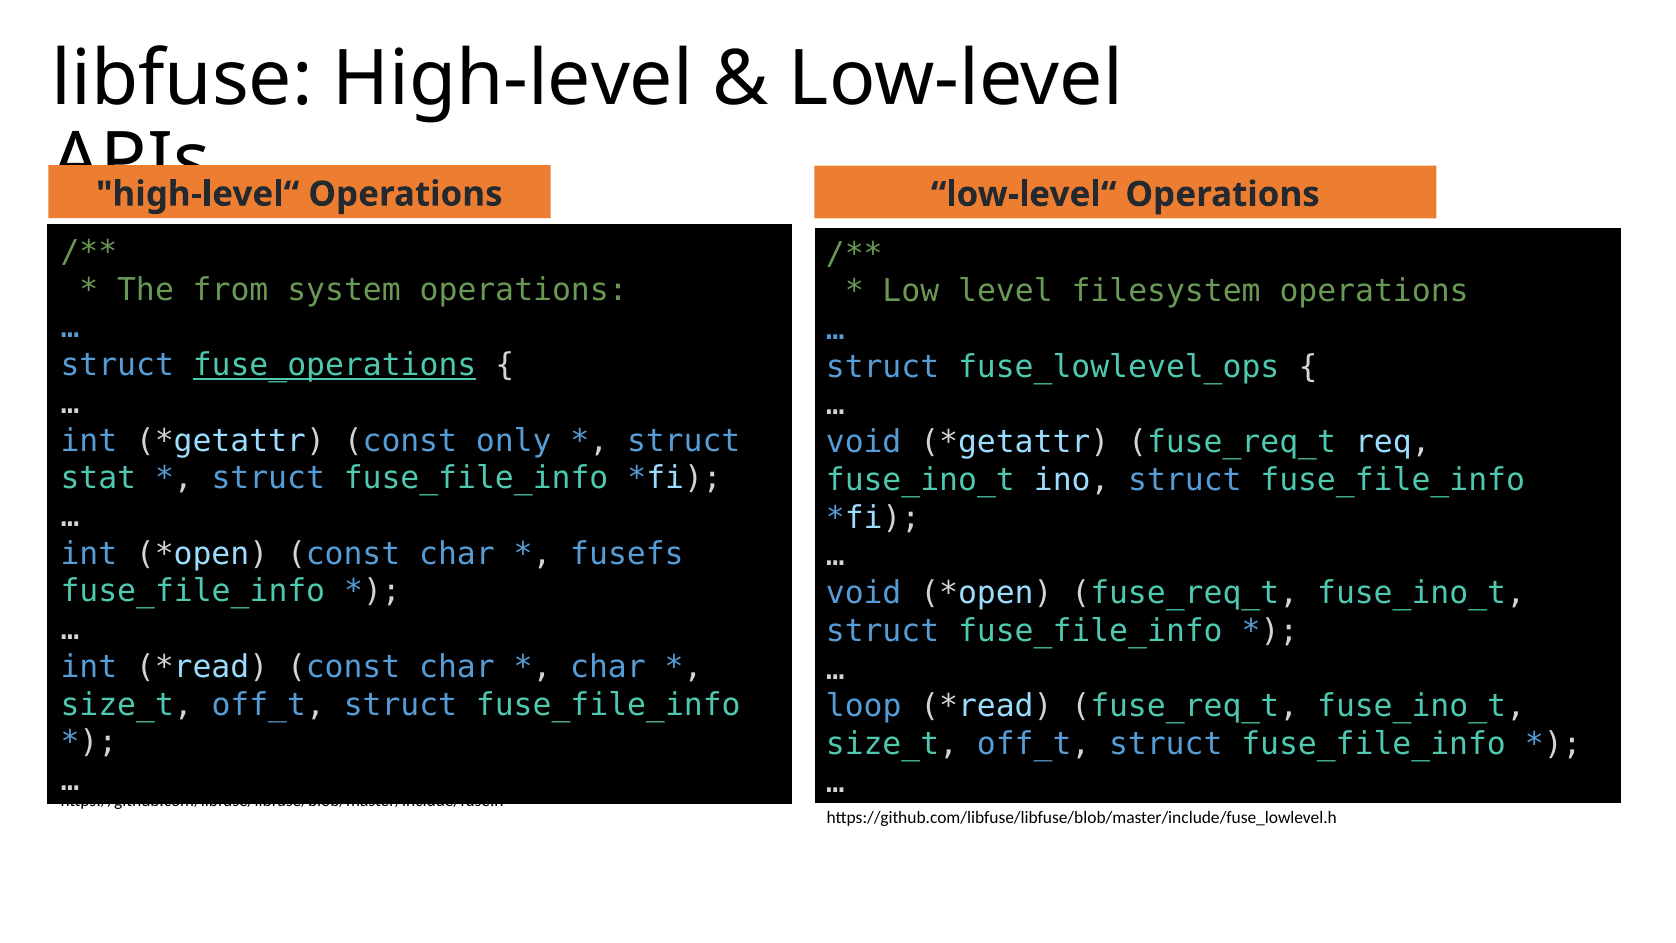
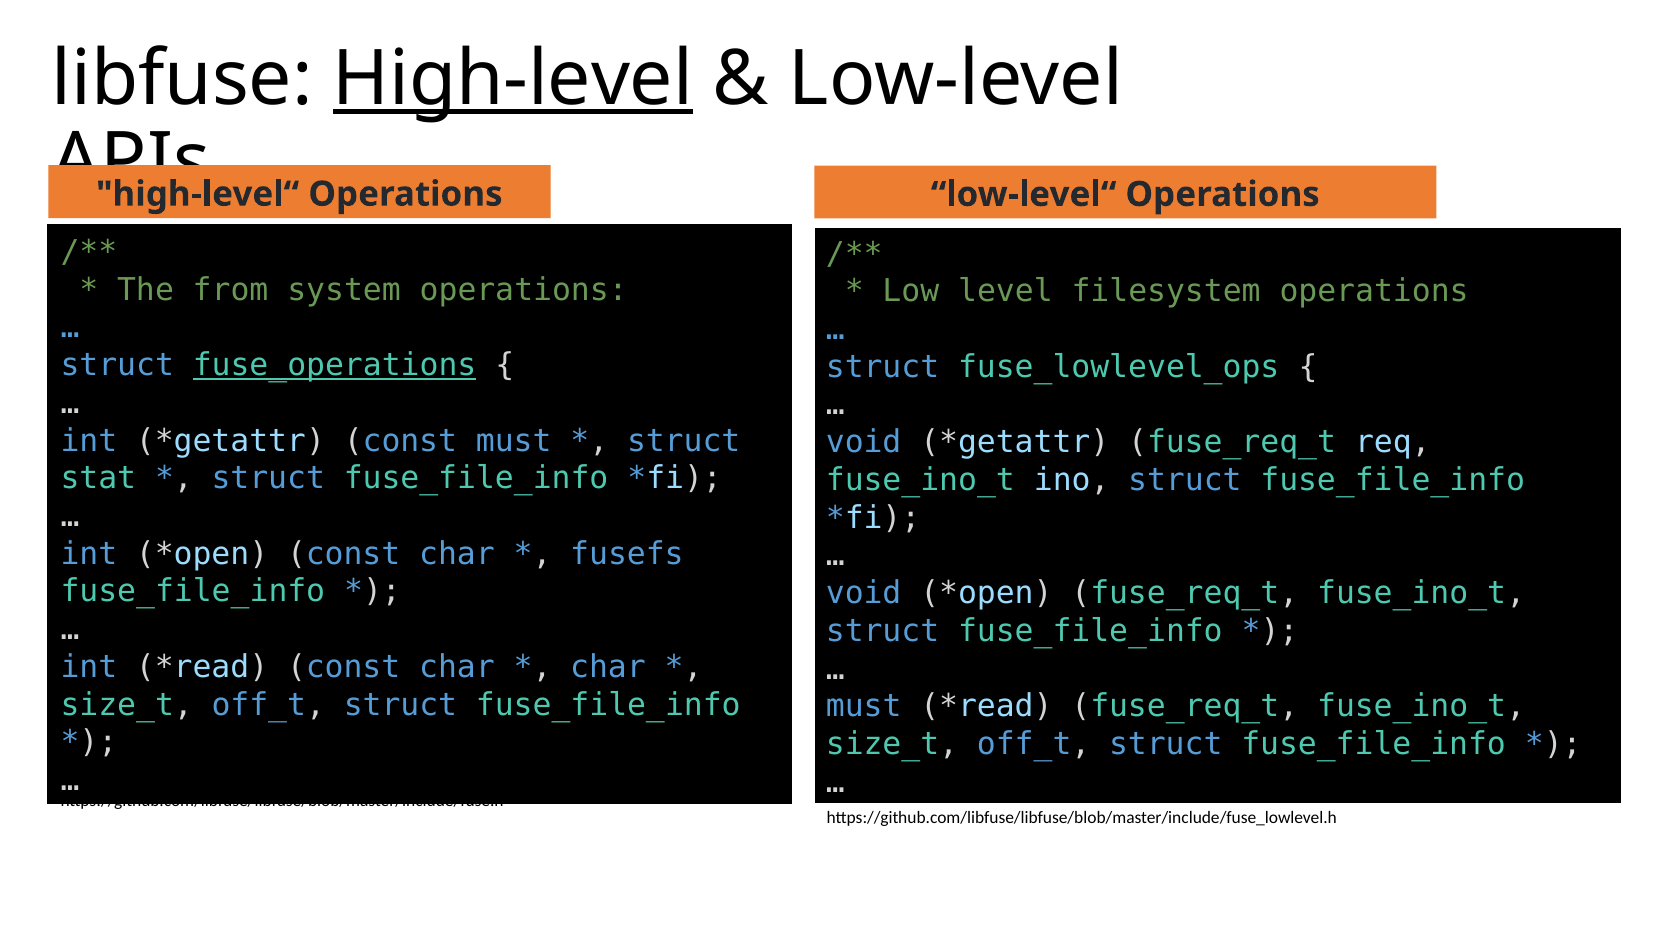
High-level underline: none -> present (513, 79)
const only: only -> must (514, 441)
loop: loop -> must (864, 706)
